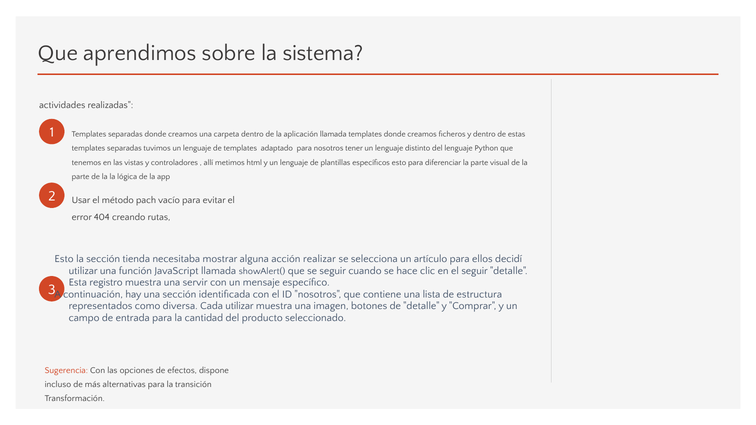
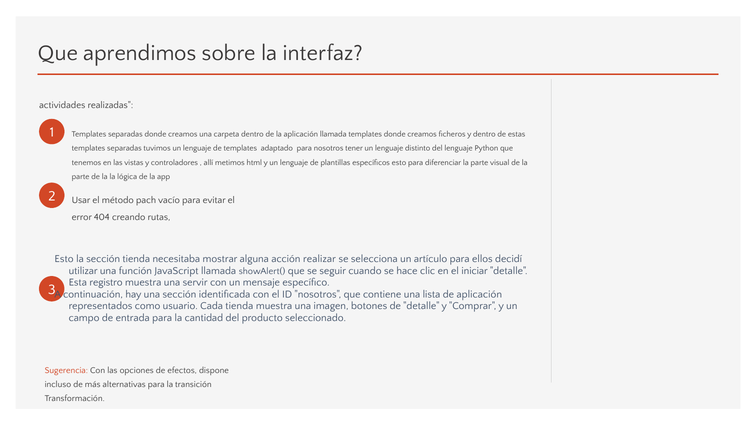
sistema: sistema -> interfaz (323, 53)
el seguir: seguir -> iniciar (475, 271)
de estructura: estructura -> aplicación (479, 294)
diversa: diversa -> usuario (180, 306)
Cada utilizar: utilizar -> tienda (239, 306)
